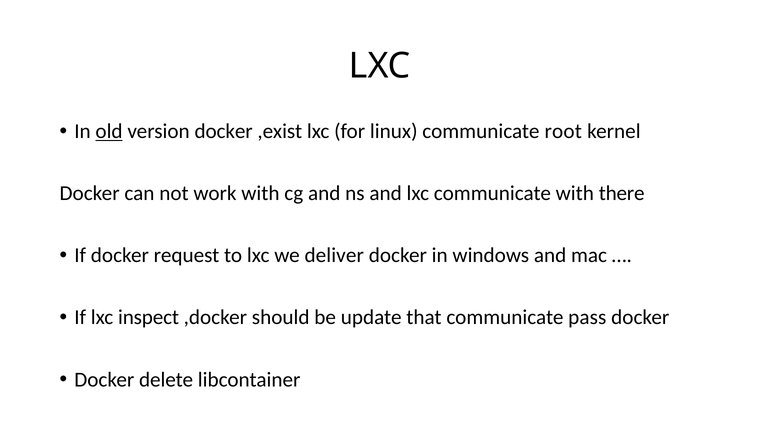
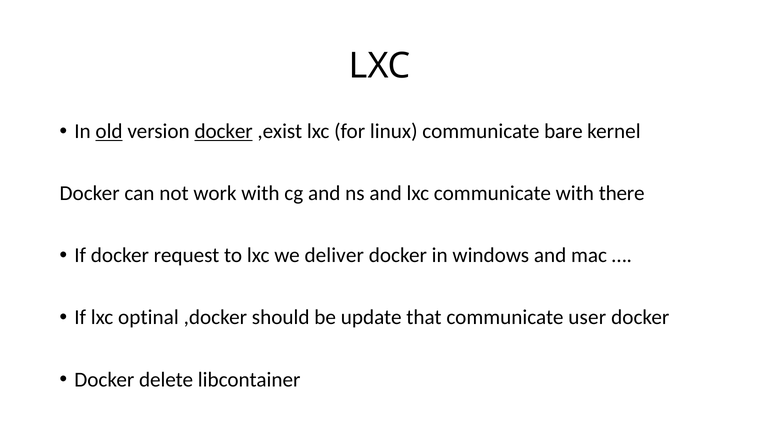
docker underline: none -> present (224, 131)
root: root -> bare (563, 131)
inspect: inspect -> optinal (148, 317)
pass: pass -> user (587, 317)
